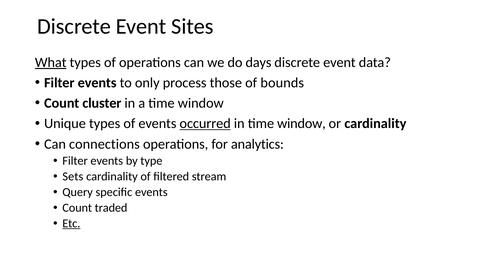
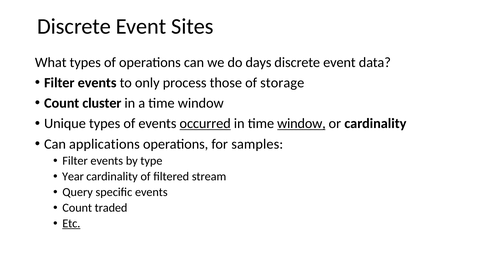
What underline: present -> none (51, 62)
bounds: bounds -> storage (282, 83)
window underline: none -> present (301, 124)
connections: connections -> applications (104, 144)
analytics: analytics -> samples (257, 144)
Sets: Sets -> Year (73, 176)
